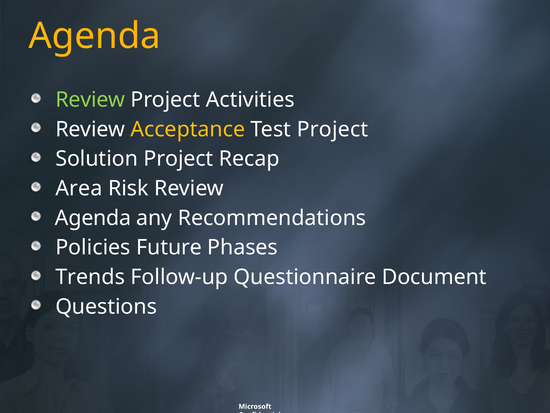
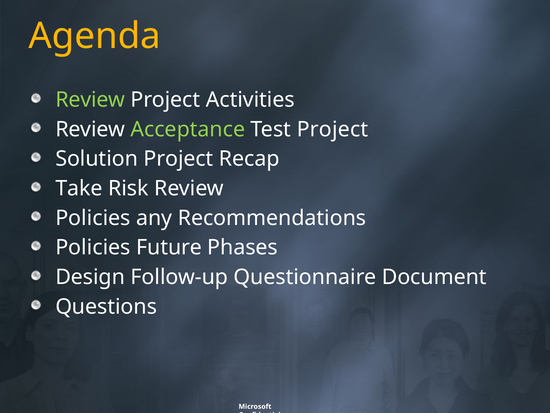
Acceptance colour: yellow -> light green (188, 129)
Area: Area -> Take (79, 188)
Agenda: Agenda -> Policies (93, 218)
Trends: Trends -> Design (90, 277)
